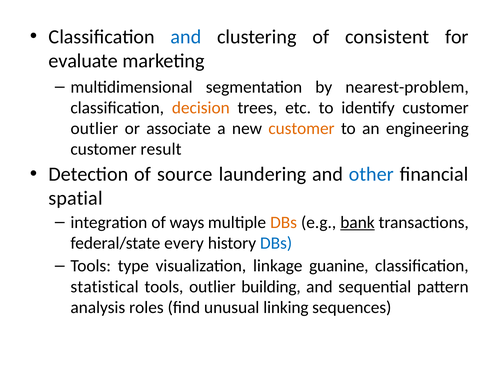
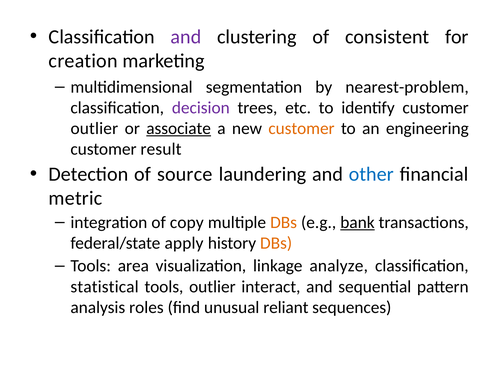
and colour: blue -> purple (186, 37)
evaluate: evaluate -> creation (83, 61)
decision colour: orange -> purple (201, 108)
associate underline: none -> present (179, 129)
spatial: spatial -> metric (76, 198)
ways: ways -> copy (187, 223)
every: every -> apply (184, 243)
DBs colour: blue -> orange (276, 243)
type: type -> area (133, 266)
guanine: guanine -> analyze (339, 266)
building: building -> interact (271, 287)
linking: linking -> reliant (286, 308)
